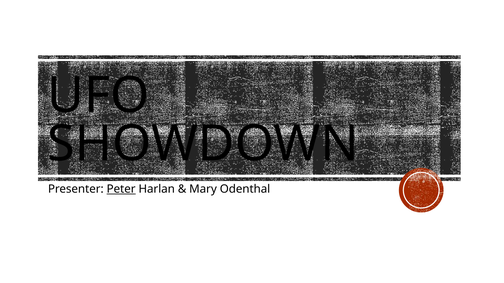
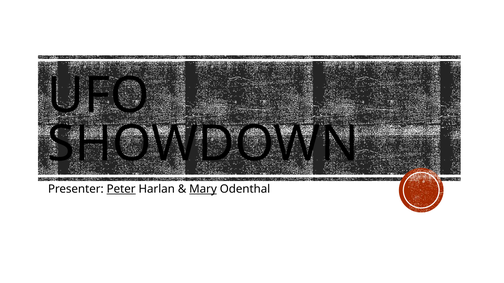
Mary underline: none -> present (203, 189)
